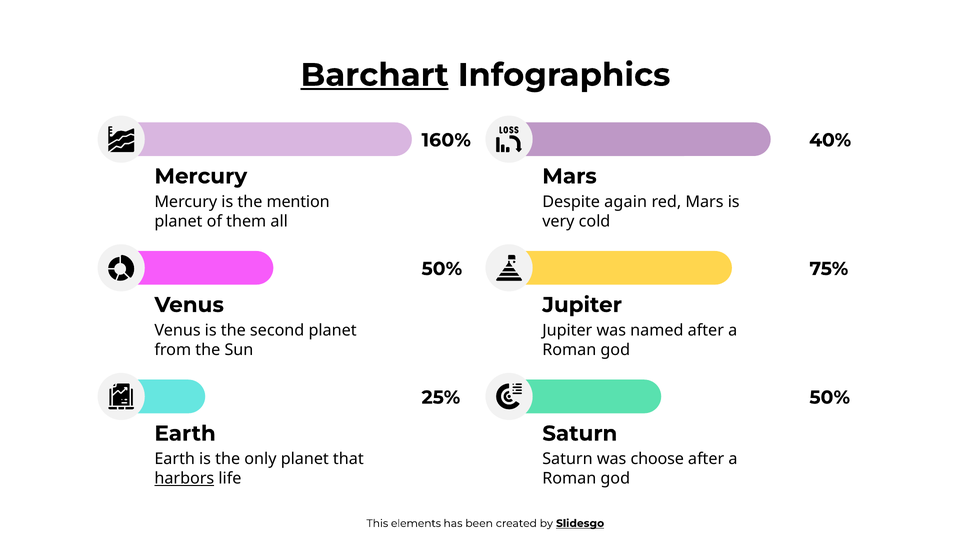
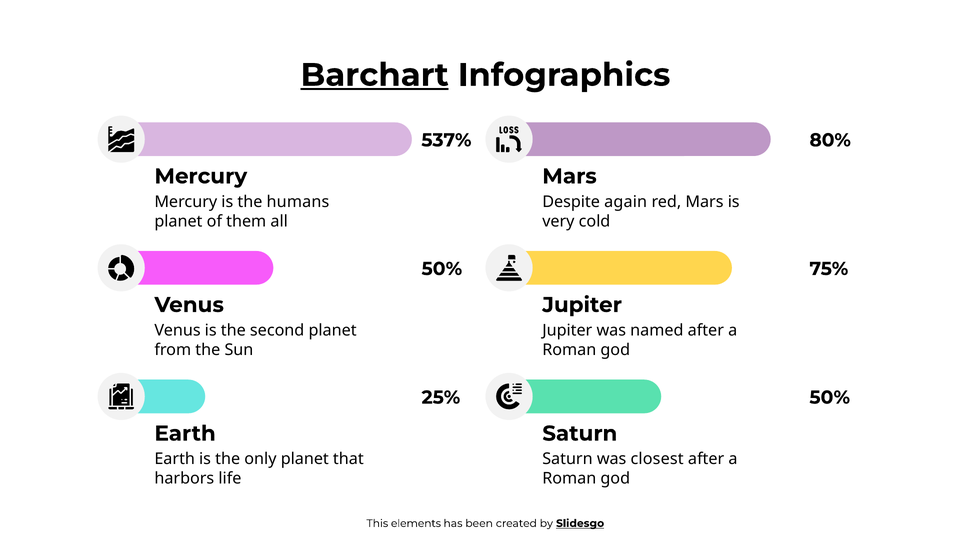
160%: 160% -> 537% (446, 140)
40%: 40% -> 80% (830, 140)
mention: mention -> humans (298, 202)
choose: choose -> closest (657, 459)
harbors underline: present -> none (184, 479)
